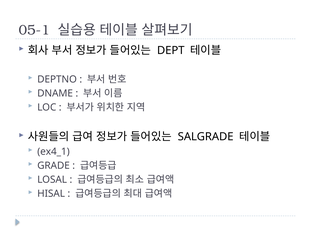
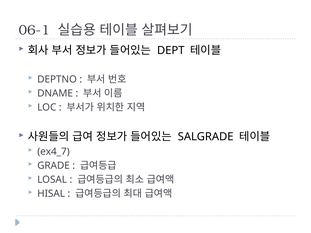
05-1: 05-1 -> 06-1 (34, 30)
ex4_1: ex4_1 -> ex4_7 (53, 152)
